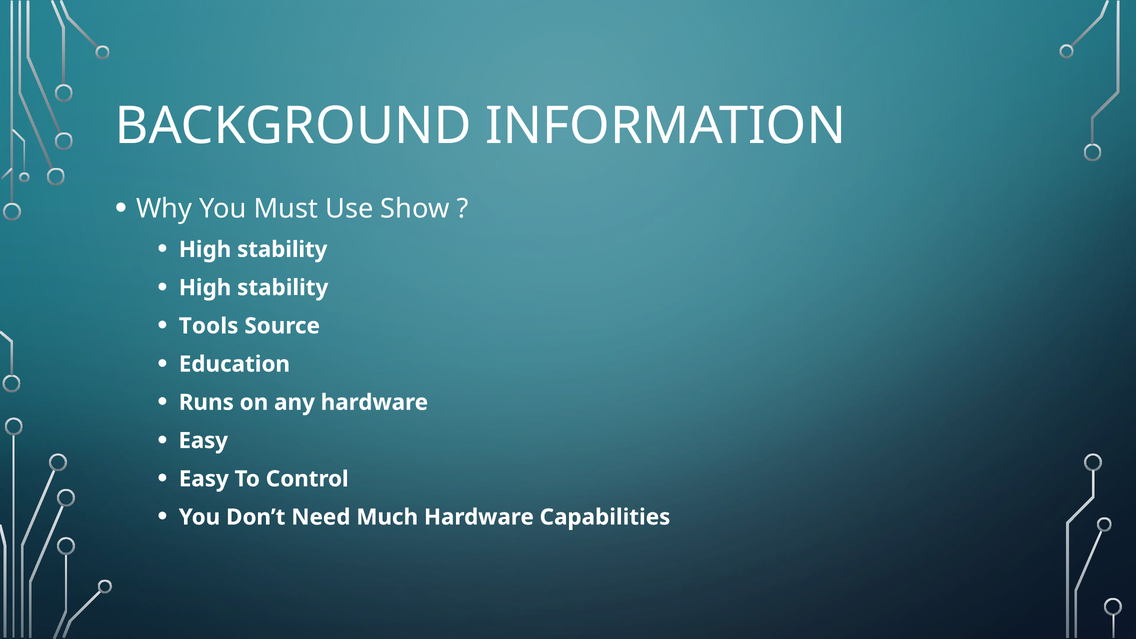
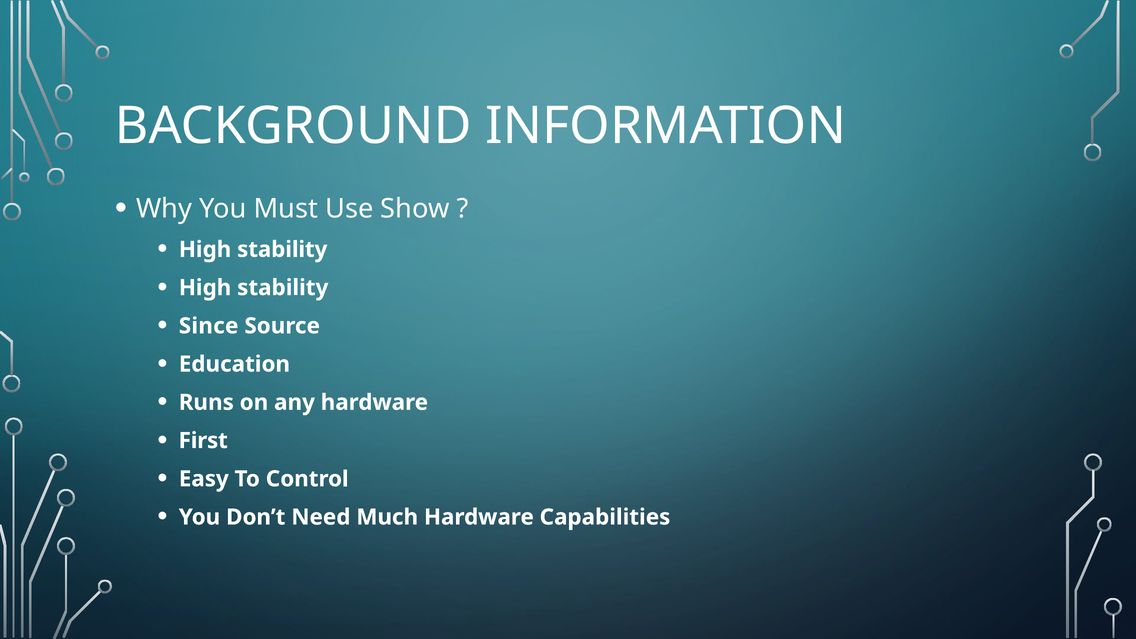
Tools: Tools -> Since (209, 326)
Easy: Easy -> First (203, 441)
